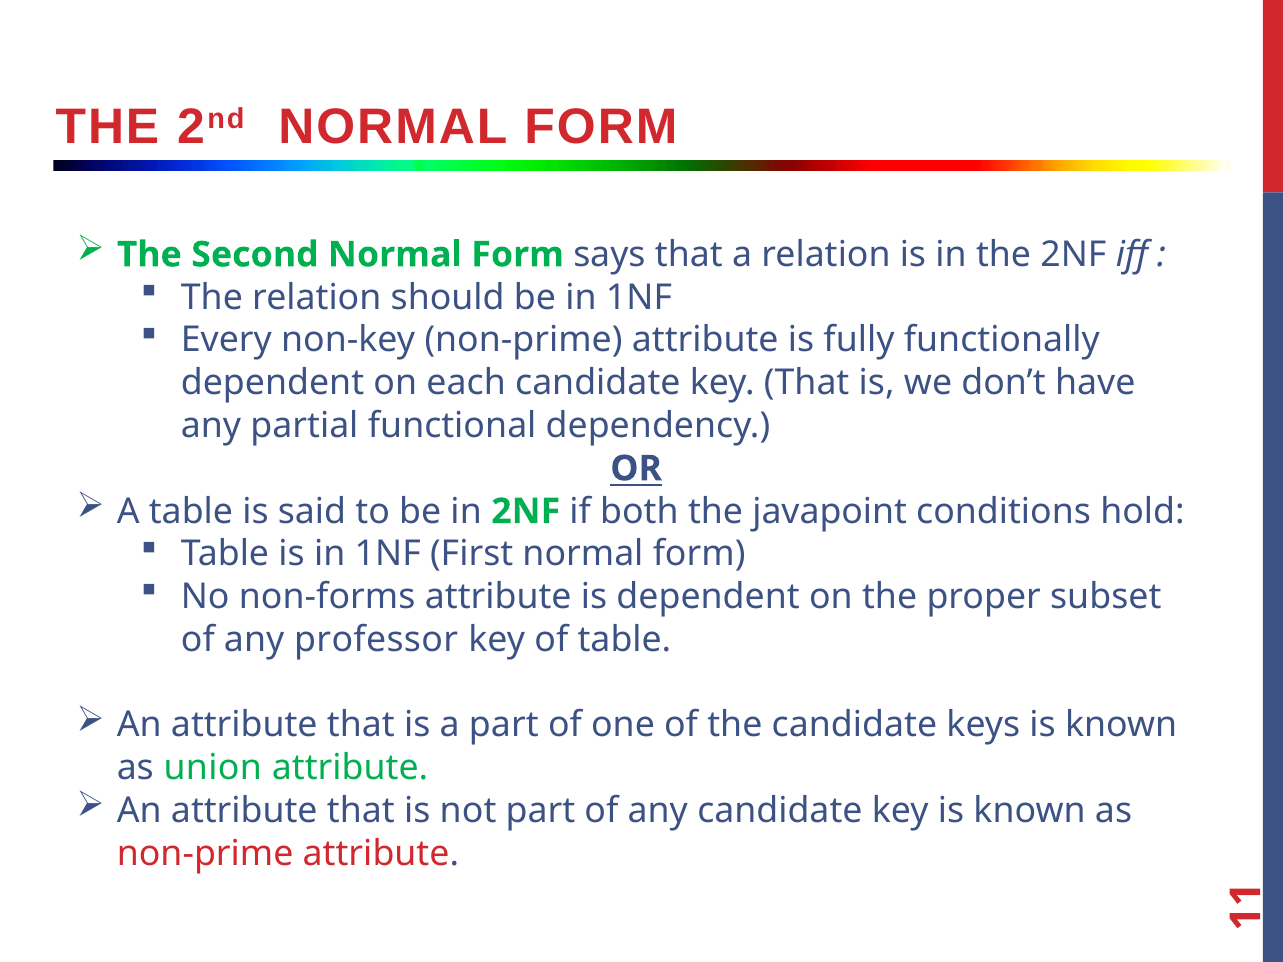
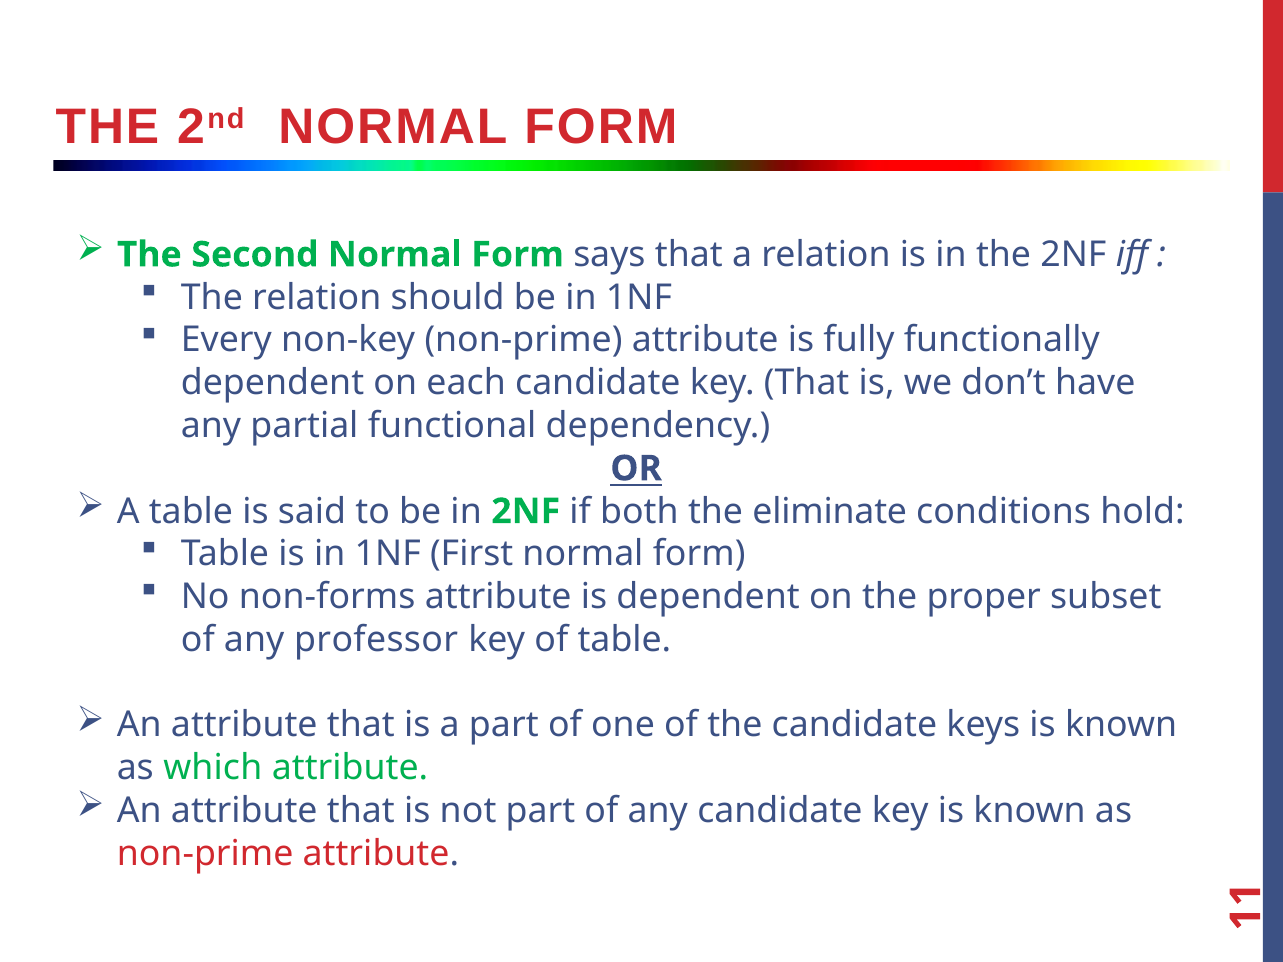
javapoint: javapoint -> eliminate (830, 511)
union: union -> which (213, 768)
